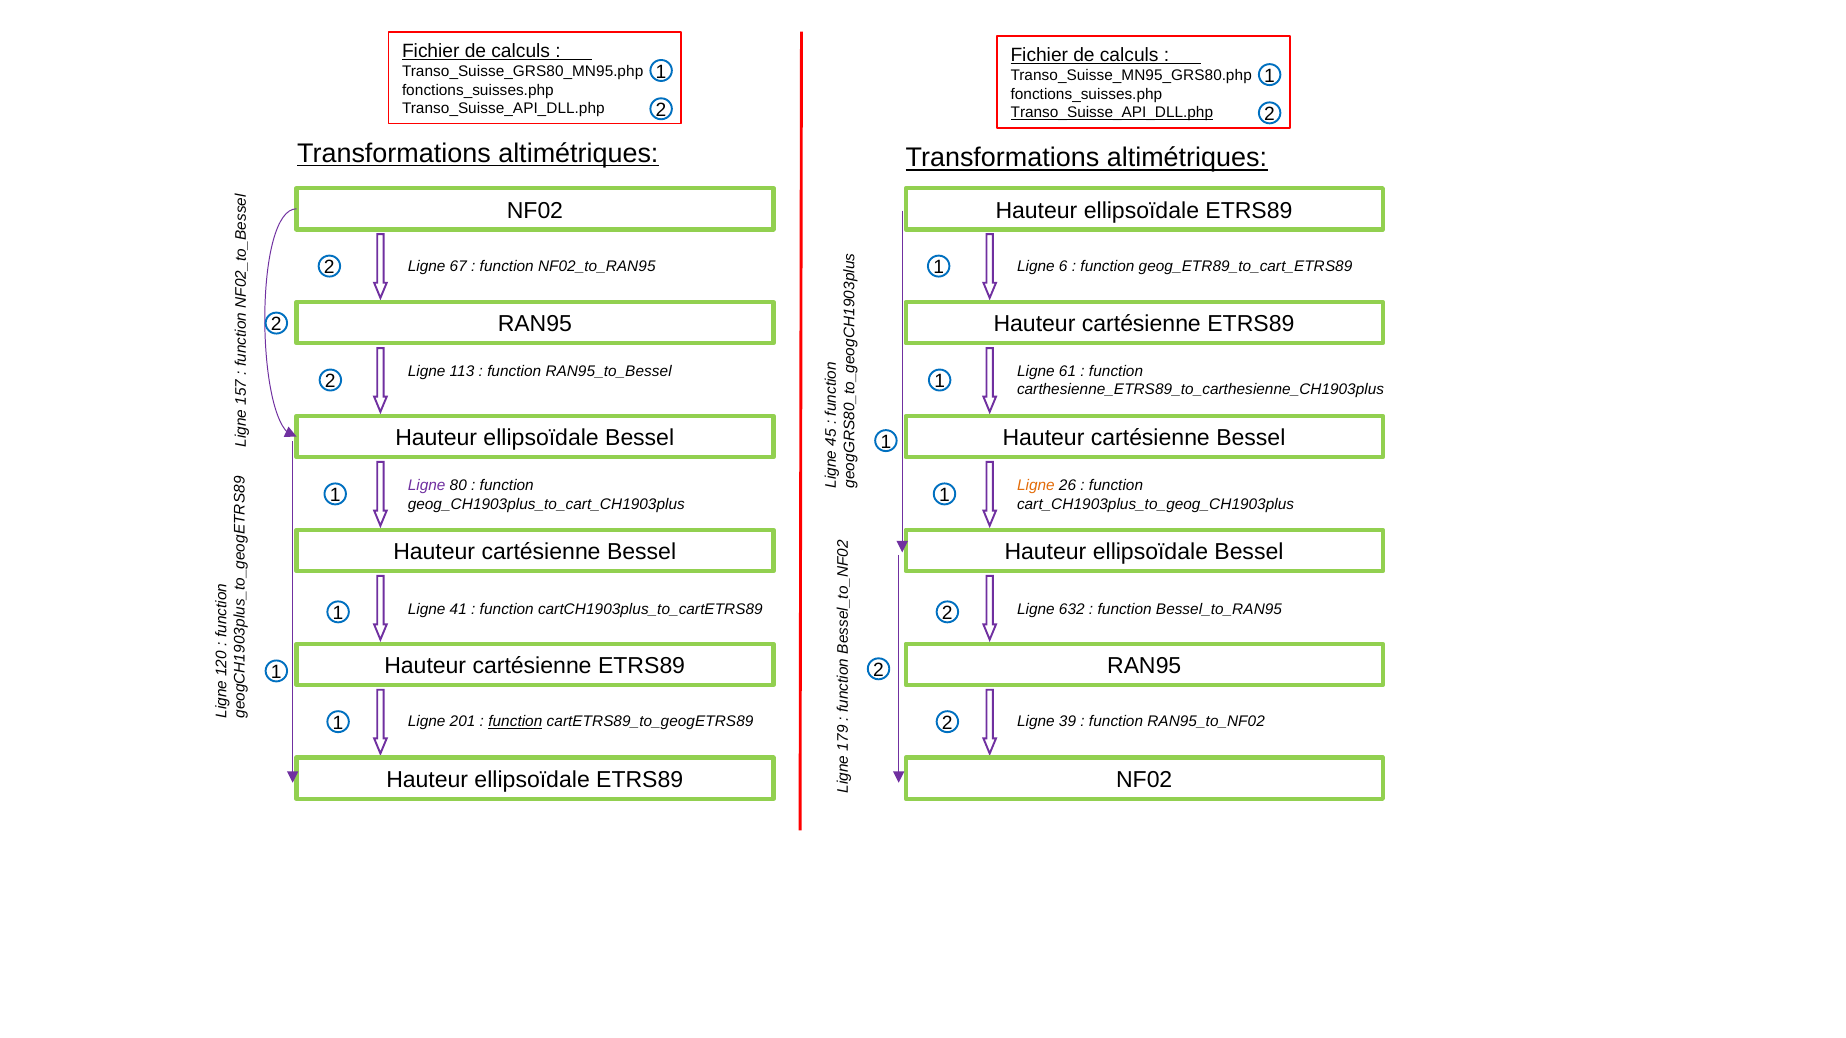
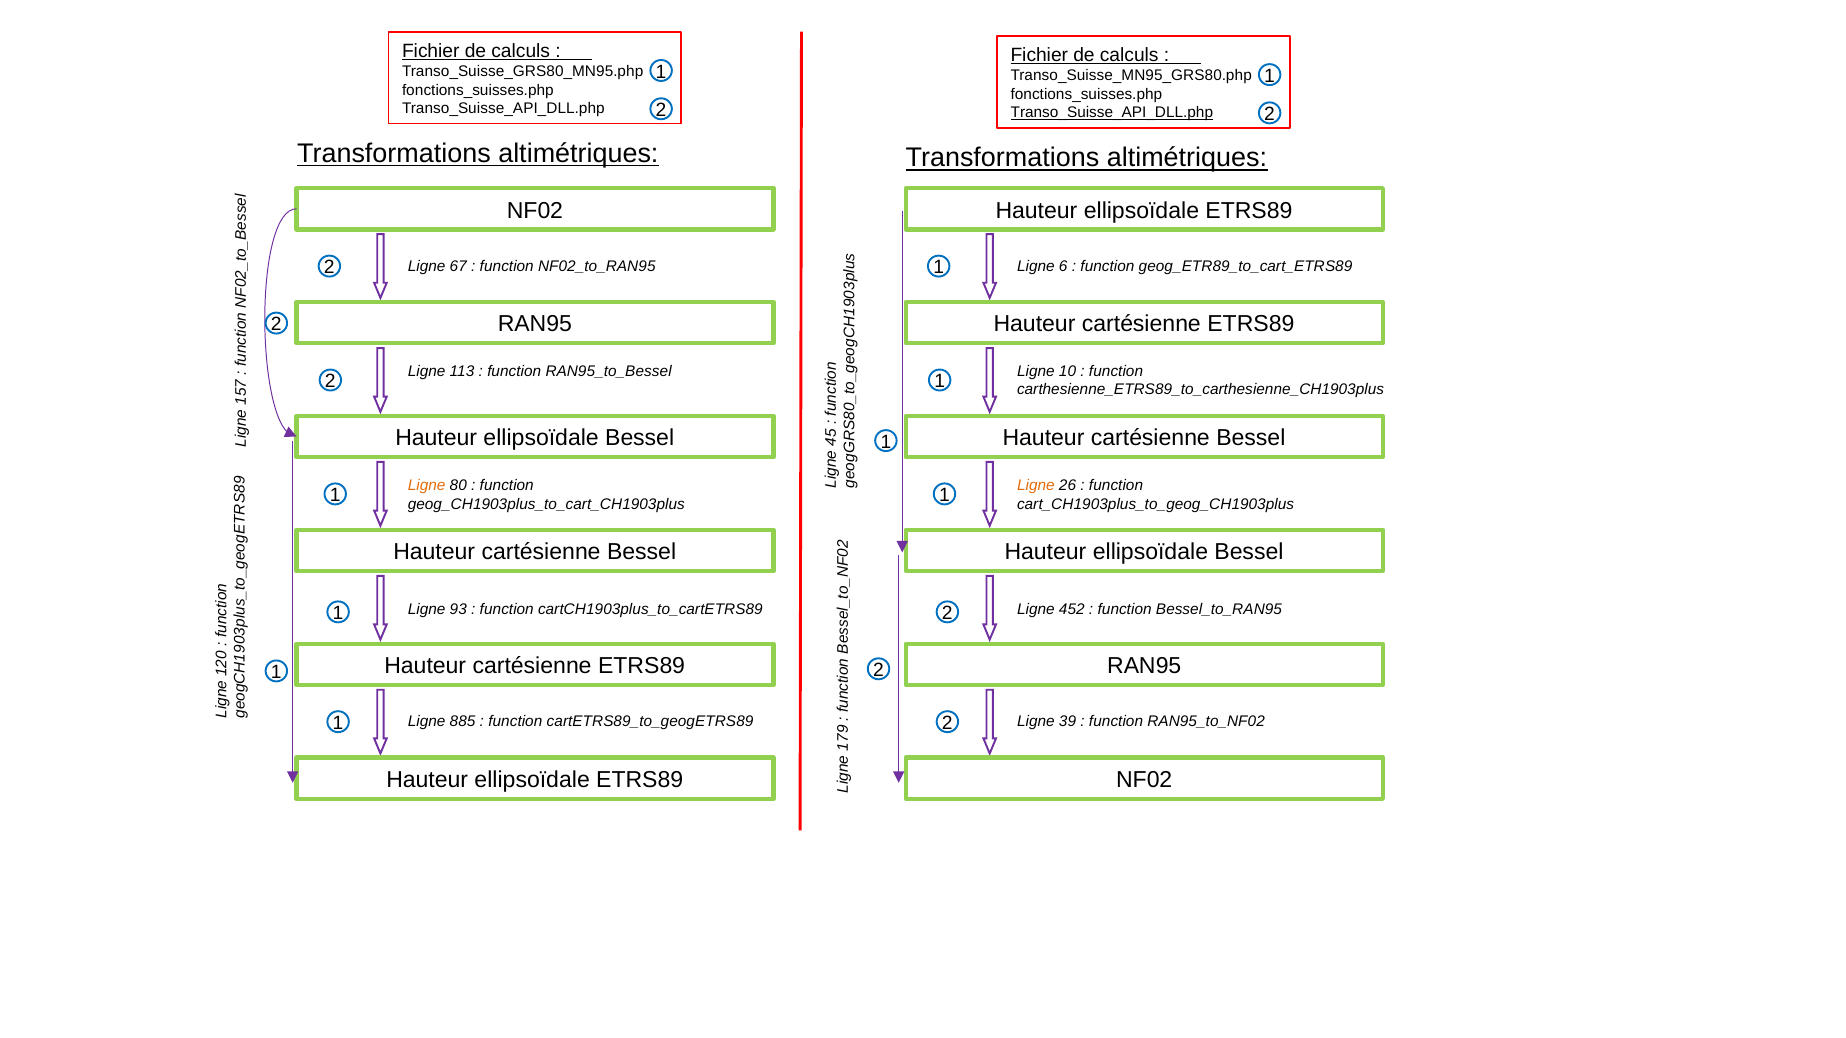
61: 61 -> 10 (1068, 372)
Ligne colour: purple -> orange (427, 486)
41: 41 -> 93 (458, 609)
632: 632 -> 452 (1072, 609)
201: 201 -> 885 (463, 722)
function underline: present -> none (515, 722)
